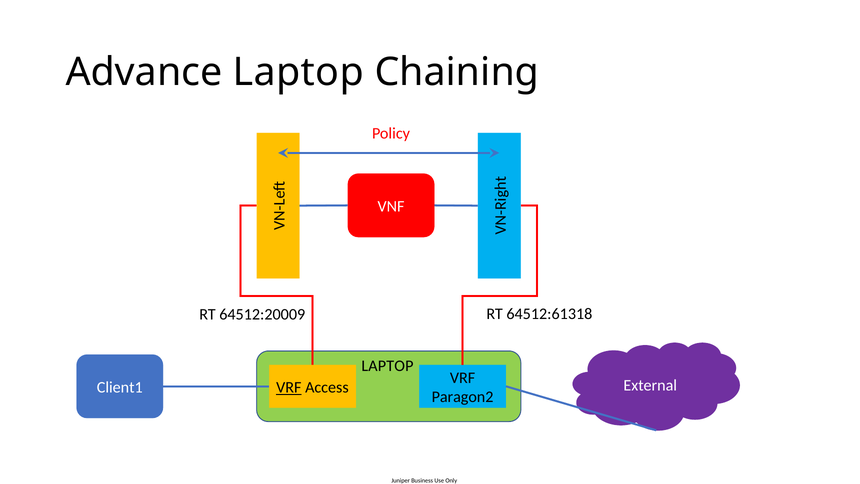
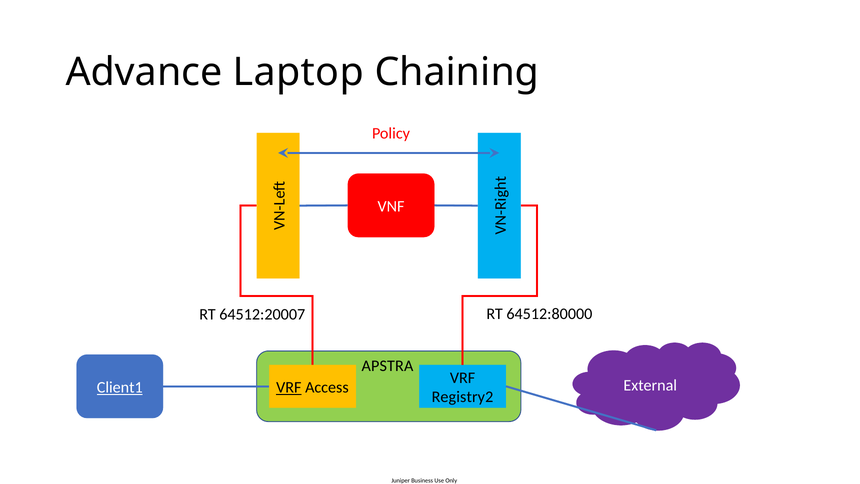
64512:20009: 64512:20009 -> 64512:20007 (262, 314)
64512:61318: 64512:61318 -> 64512:80000 (549, 314)
LAPTOP: LAPTOP -> APSTRA (387, 366)
Client1 underline: none -> present (120, 387)
Paragon2: Paragon2 -> Registry2 (462, 397)
